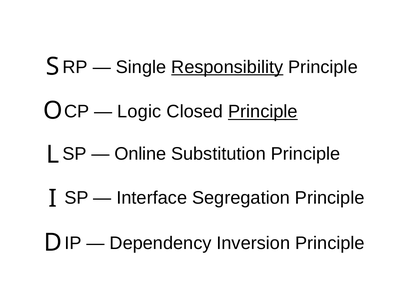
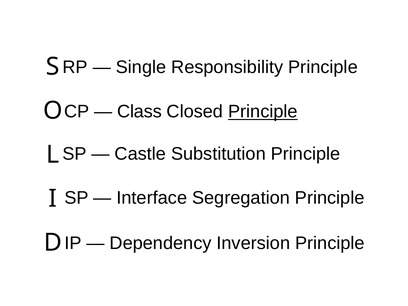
Responsibility underline: present -> none (227, 67)
Logic: Logic -> Class (139, 112)
Online: Online -> Castle (140, 154)
